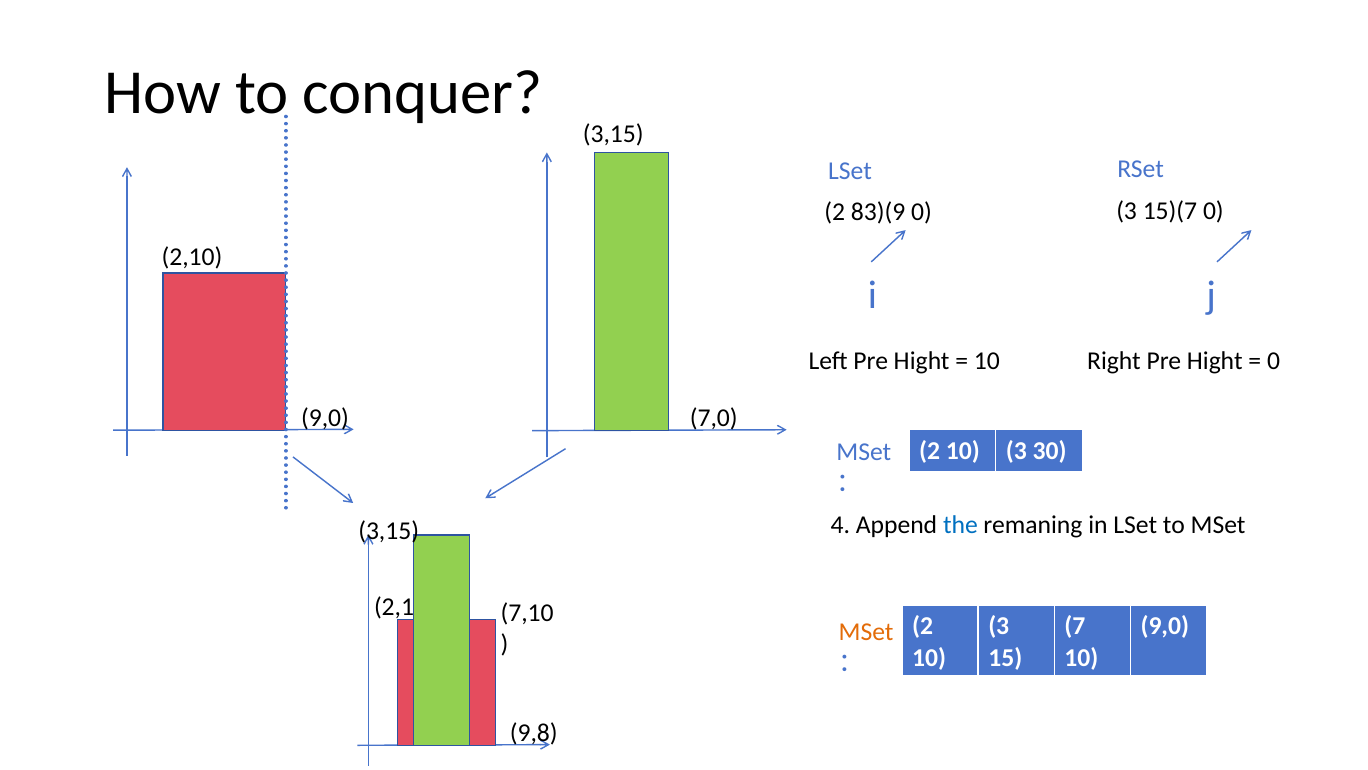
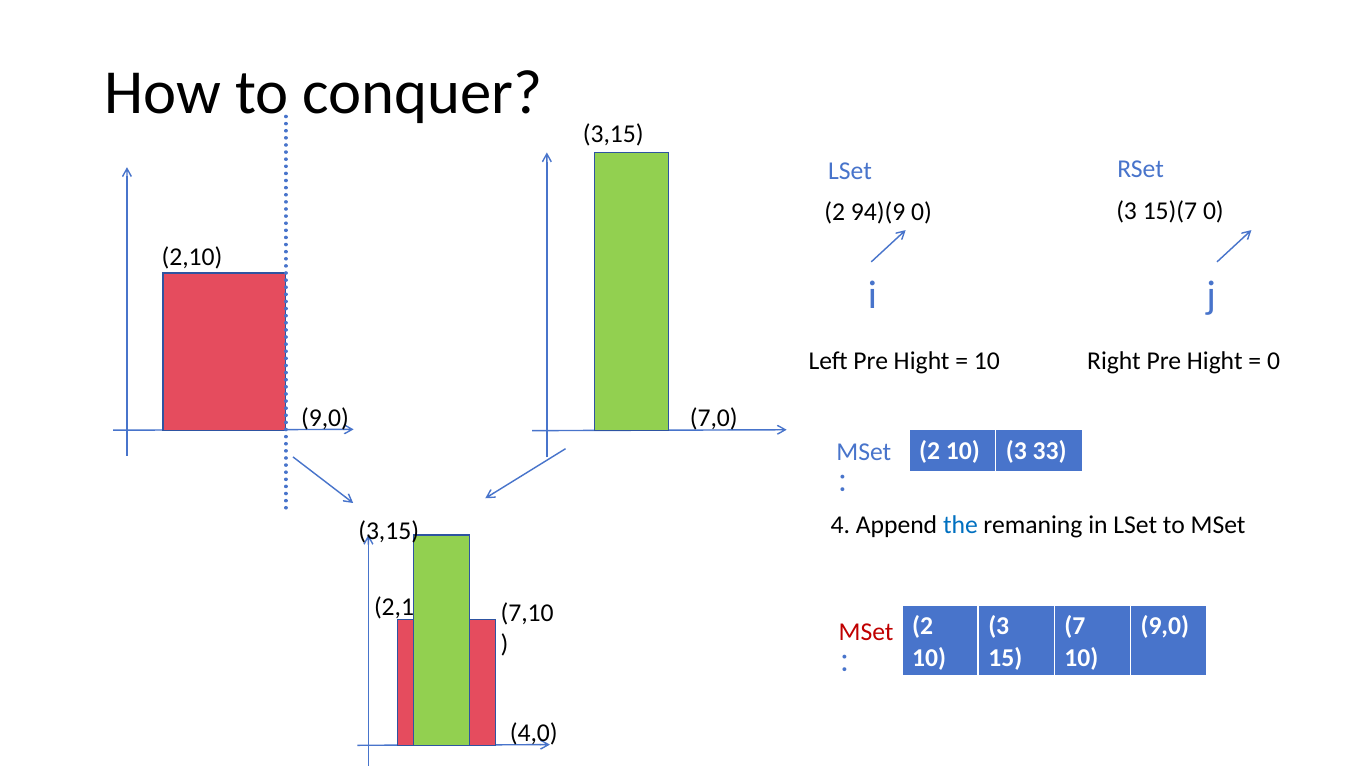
83)(9: 83)(9 -> 94)(9 (878, 212)
30: 30 -> 33 (1050, 451)
MSet colour: orange -> red (866, 632)
9,8: 9,8 -> 4,0 (534, 733)
